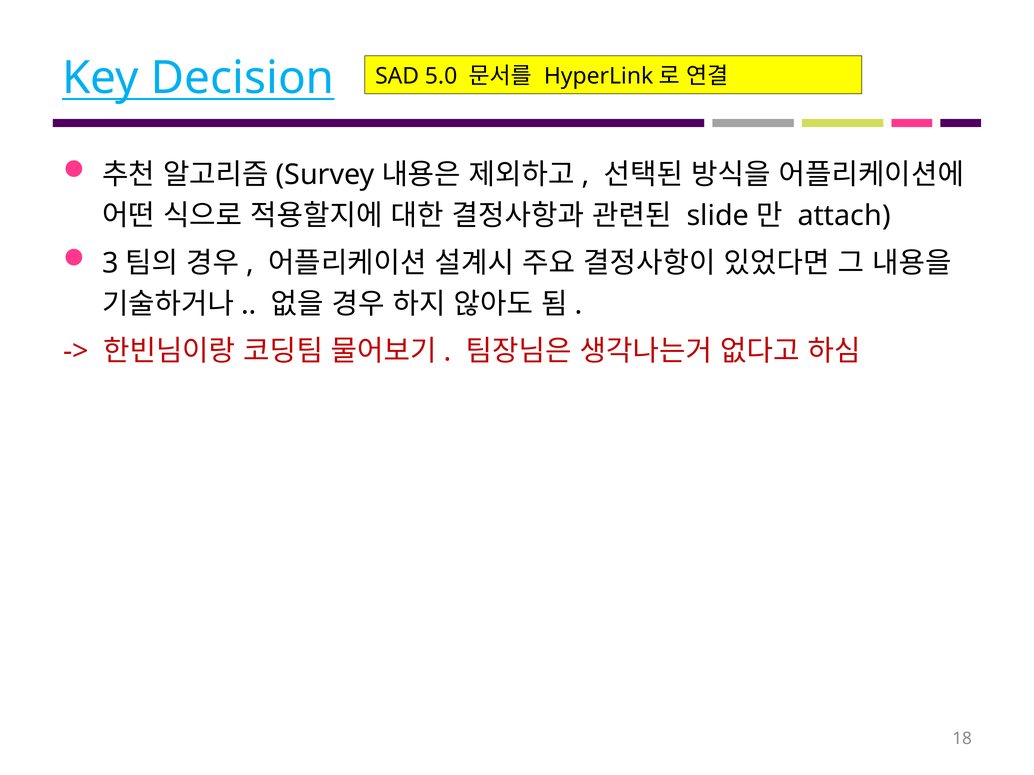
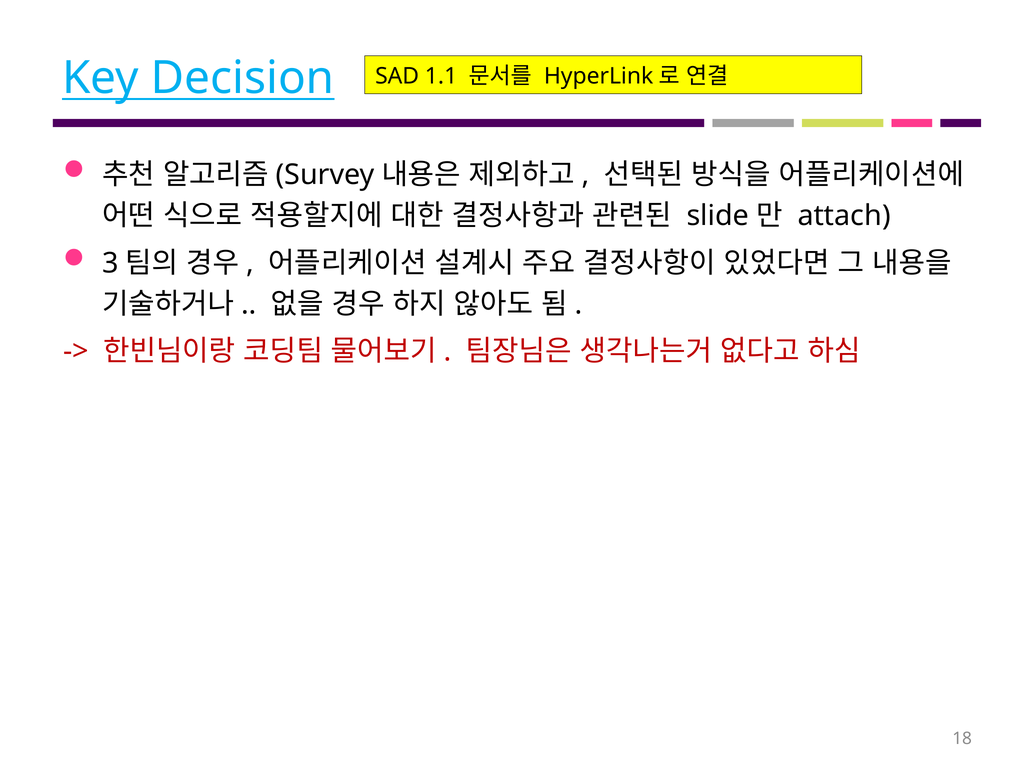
5.0: 5.0 -> 1.1 (441, 76)
